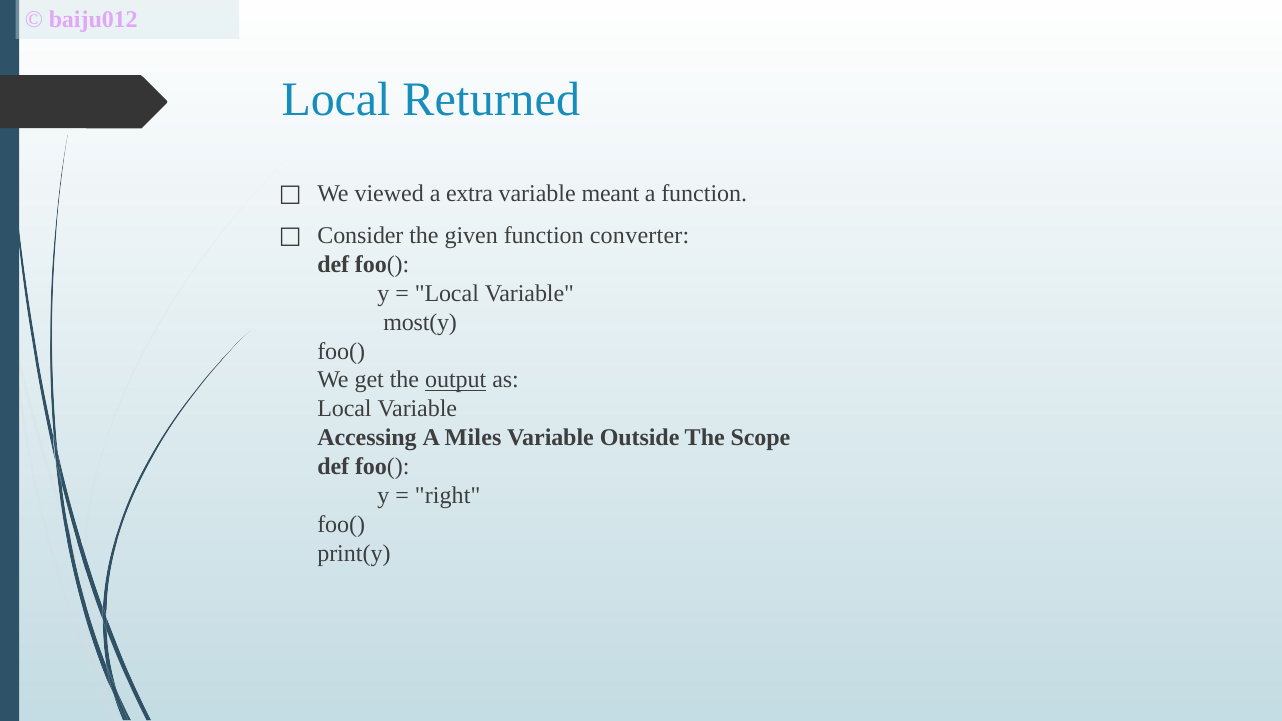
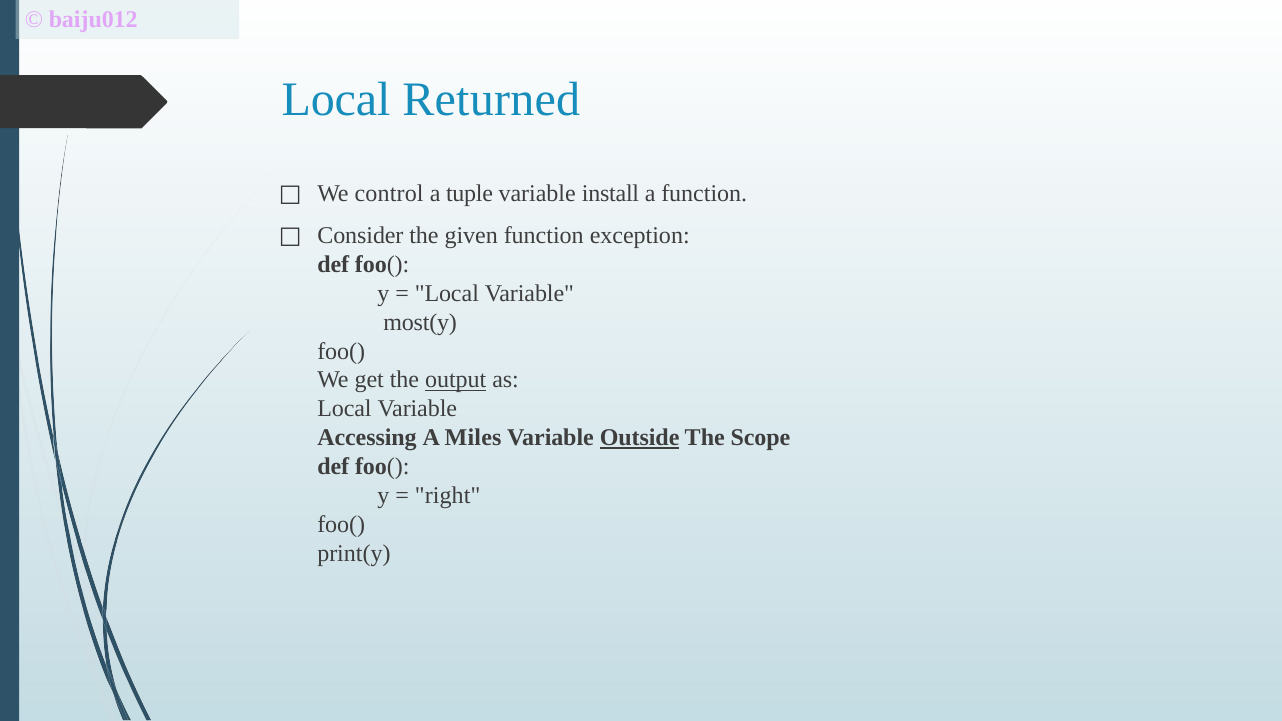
viewed: viewed -> control (389, 194)
extra: extra -> tuple (470, 194)
meant: meant -> install (610, 194)
converter: converter -> exception (640, 236)
Outside underline: none -> present (640, 438)
